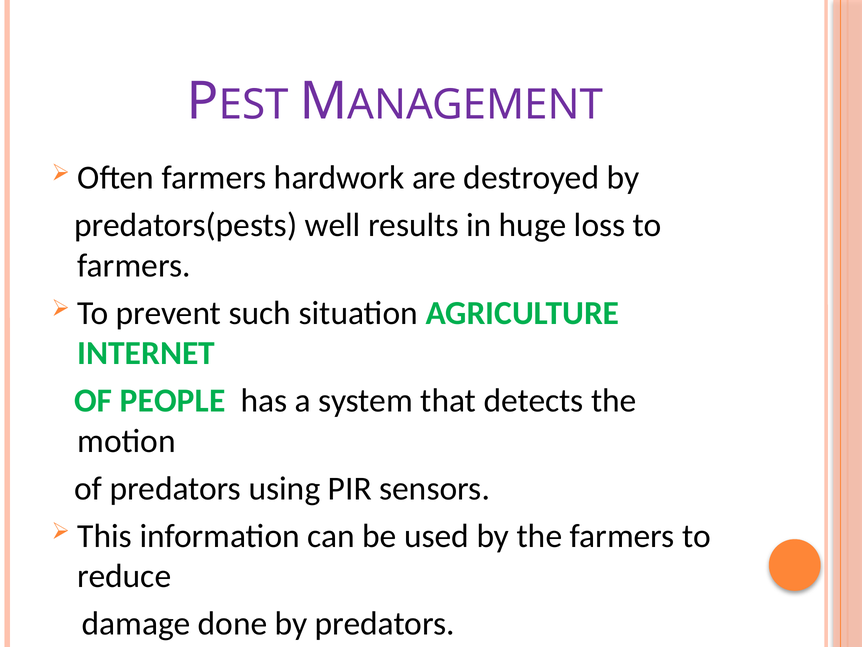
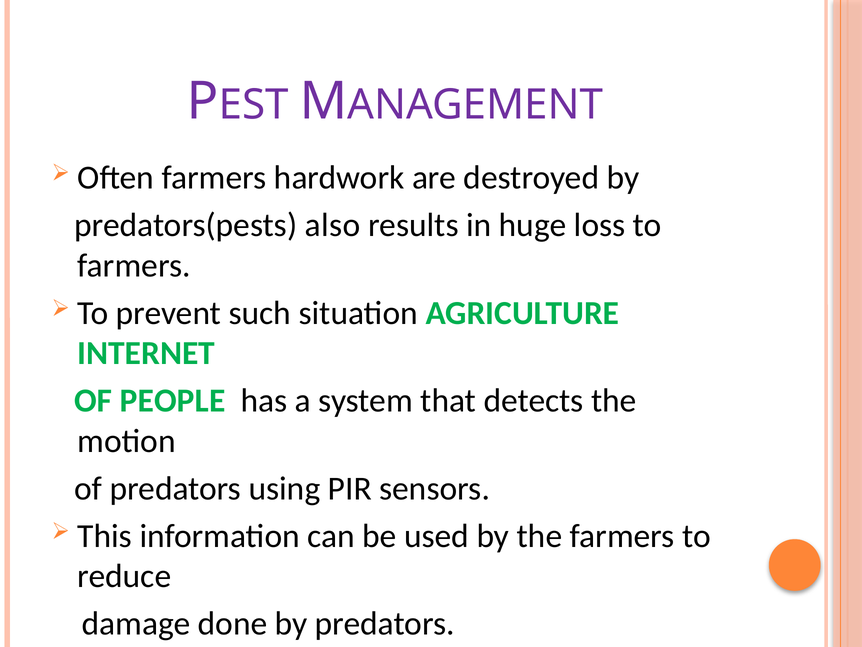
well: well -> also (333, 225)
